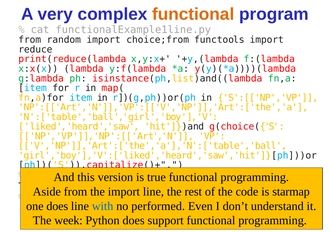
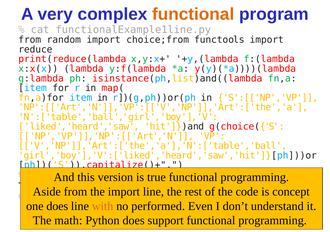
starmap: starmap -> concept (291, 192)
with colour: blue -> orange (103, 206)
week: week -> math (68, 221)
